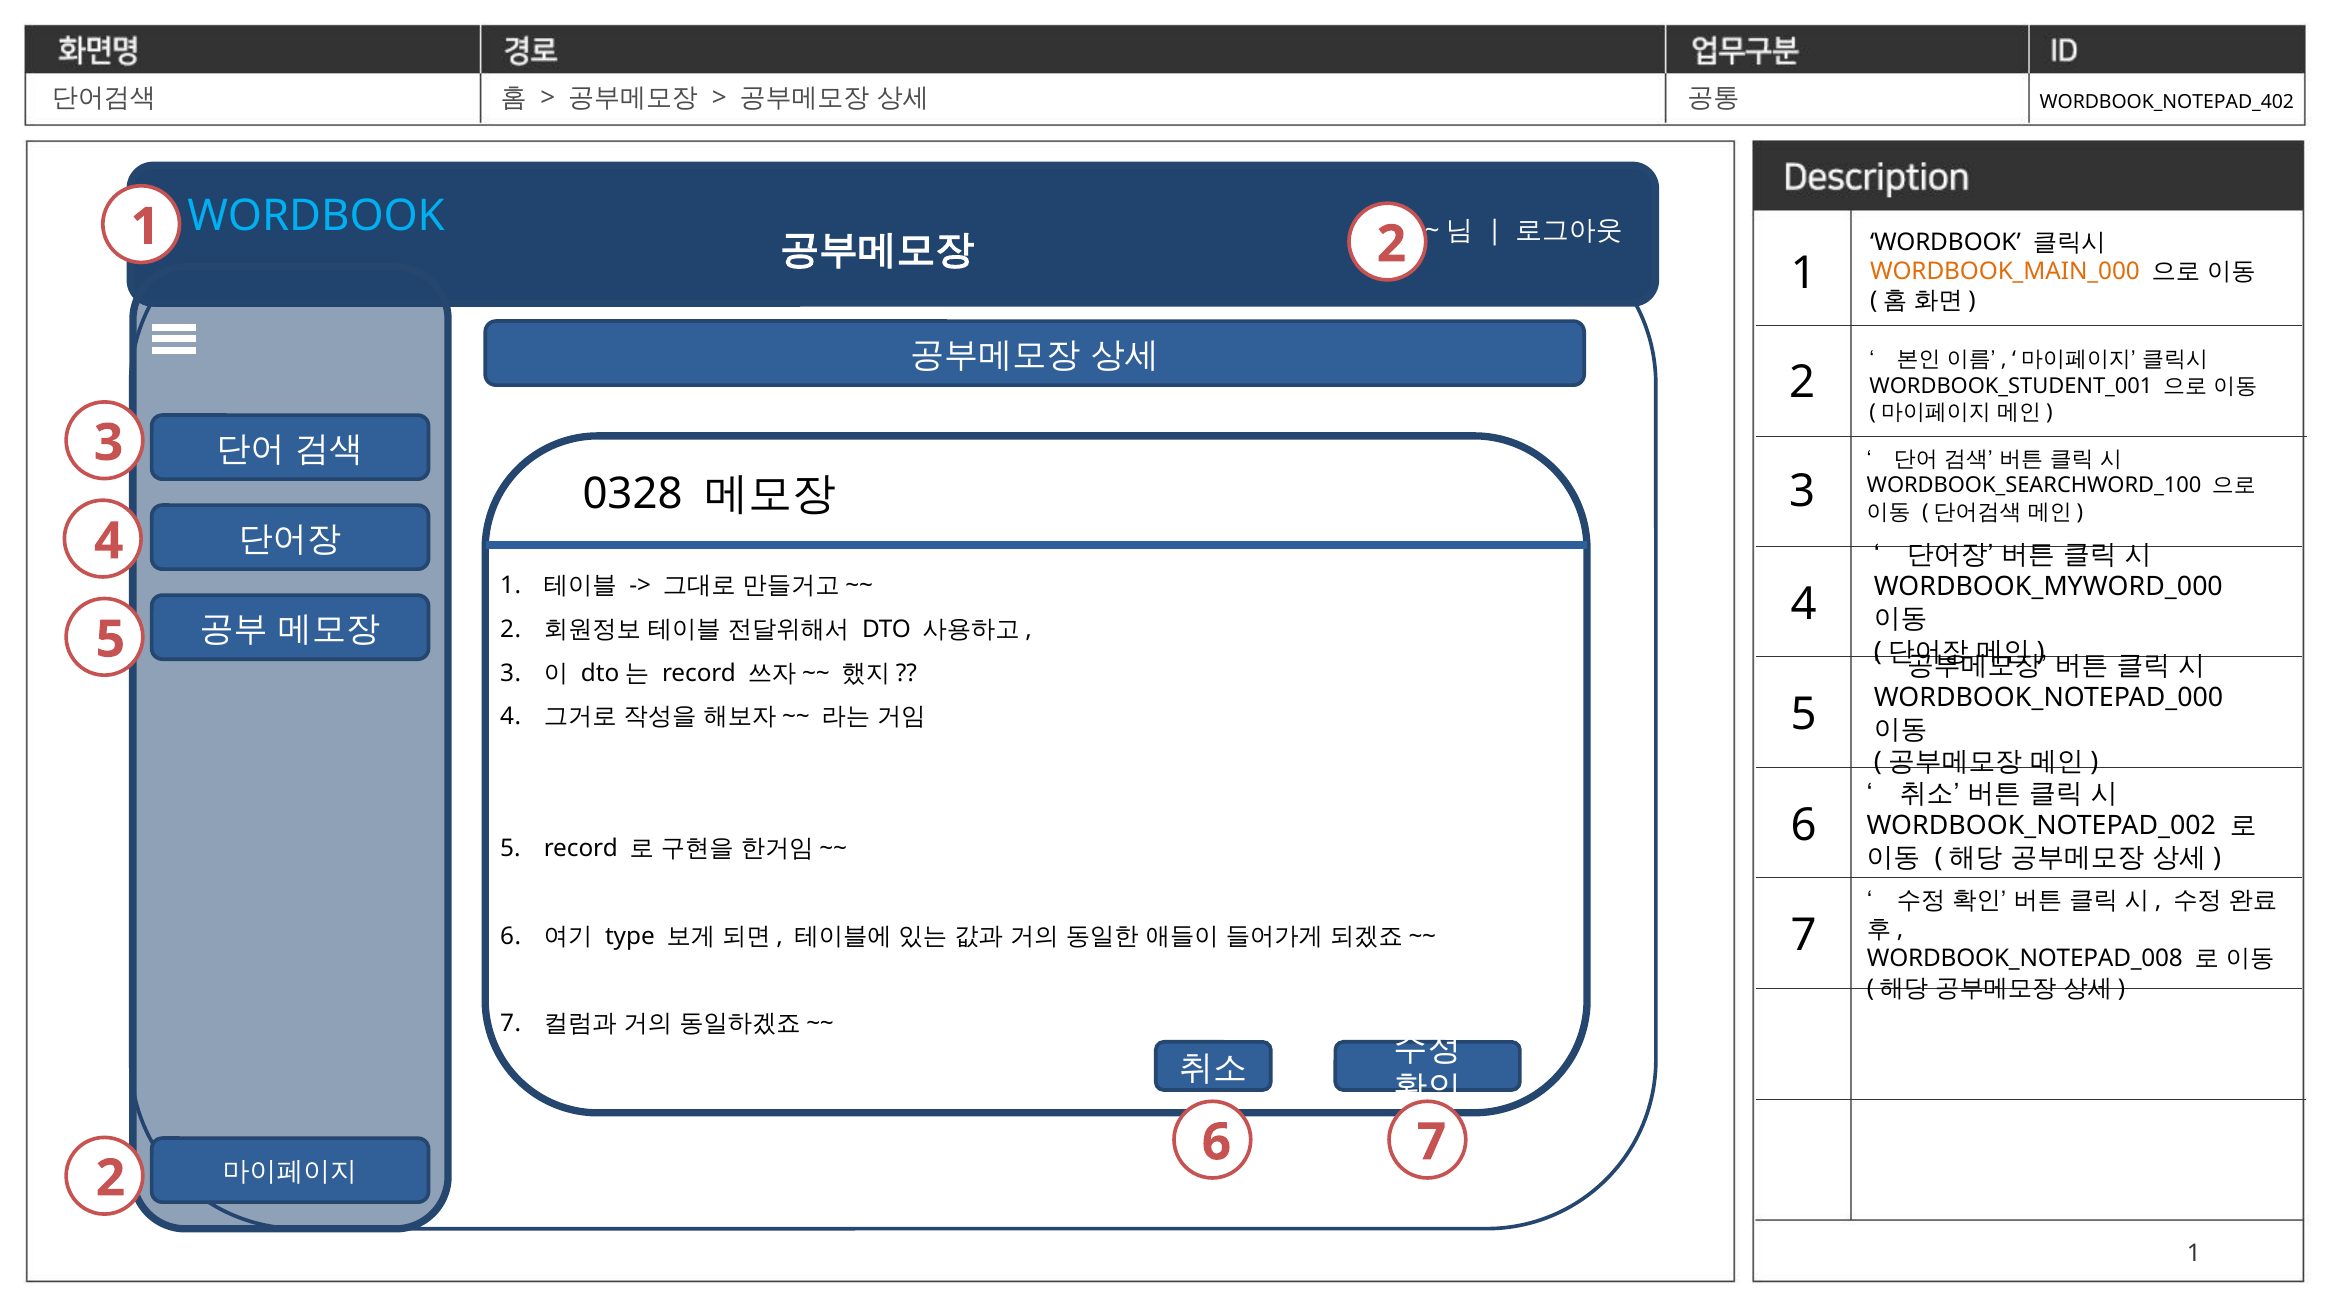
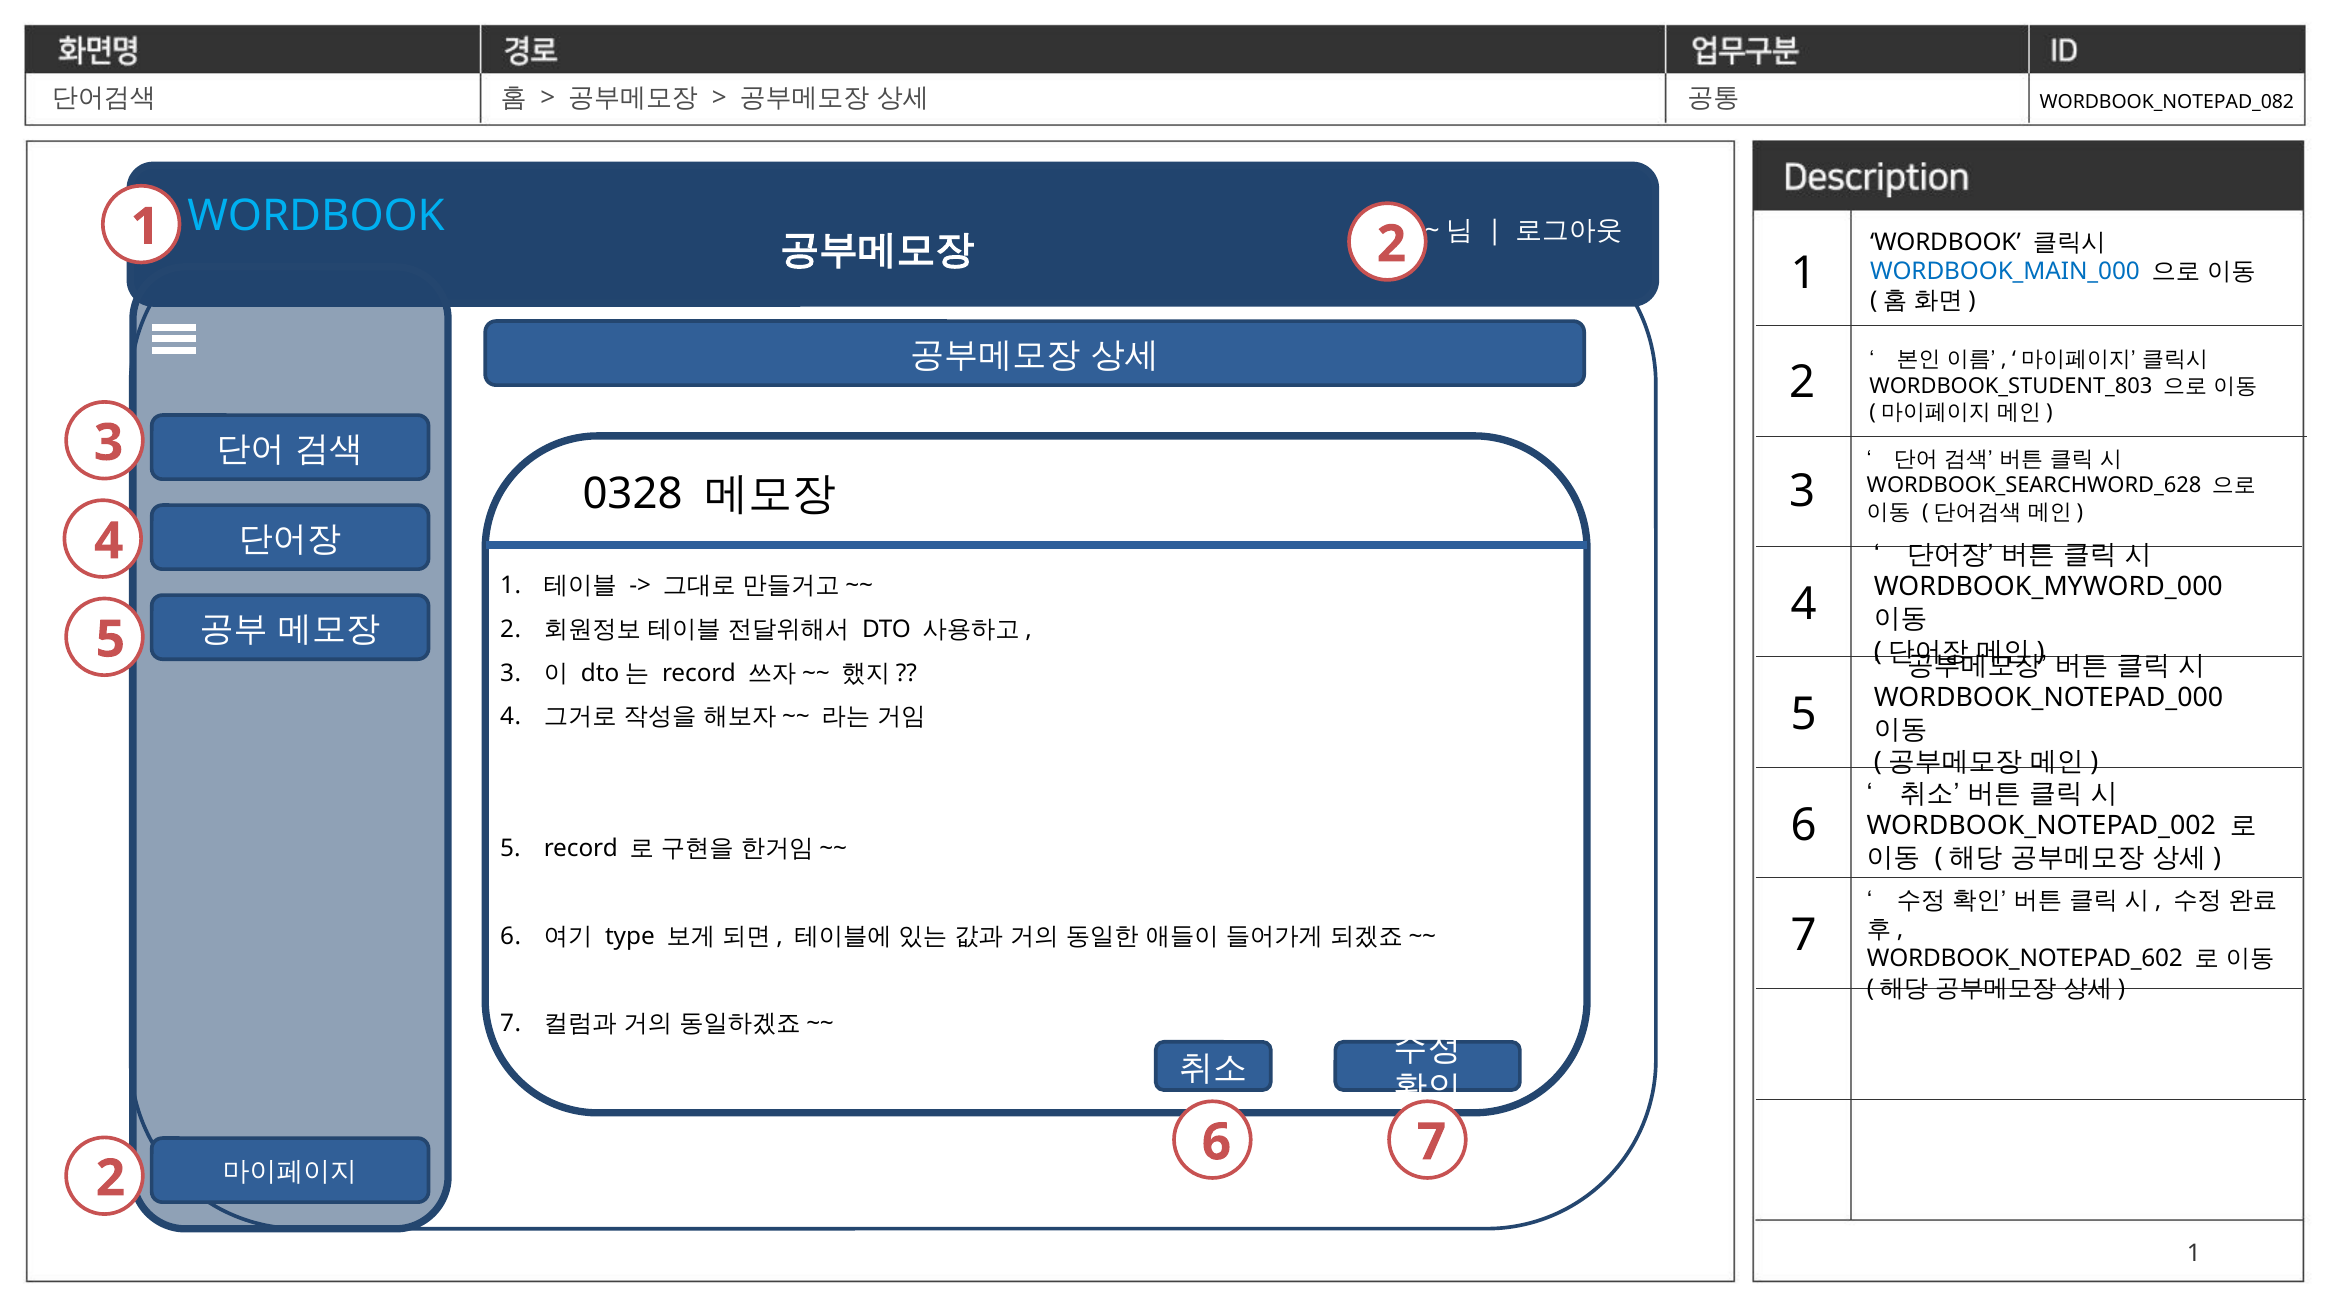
WORDBOOK_NOTEPAD_402: WORDBOOK_NOTEPAD_402 -> WORDBOOK_NOTEPAD_082 (2167, 102)
WORDBOOK_MAIN_000 colour: orange -> blue (2005, 271)
WORDBOOK_STUDENT_001: WORDBOOK_STUDENT_001 -> WORDBOOK_STUDENT_803 (2011, 386)
WORDBOOK_SEARCHWORD_100: WORDBOOK_SEARCHWORD_100 -> WORDBOOK_SEARCHWORD_628 (2034, 486)
WORDBOOK_NOTEPAD_008: WORDBOOK_NOTEPAD_008 -> WORDBOOK_NOTEPAD_602 (2025, 959)
